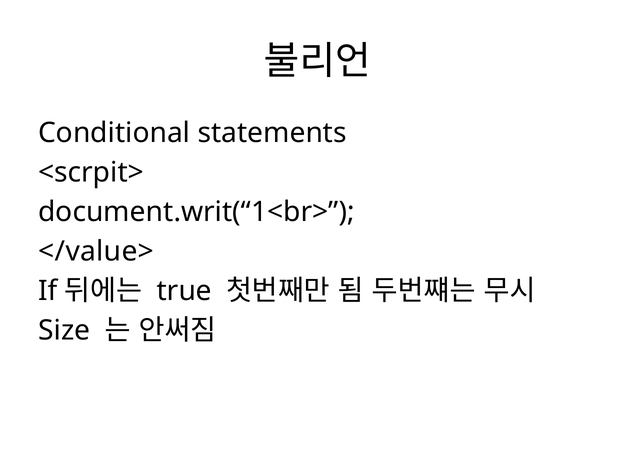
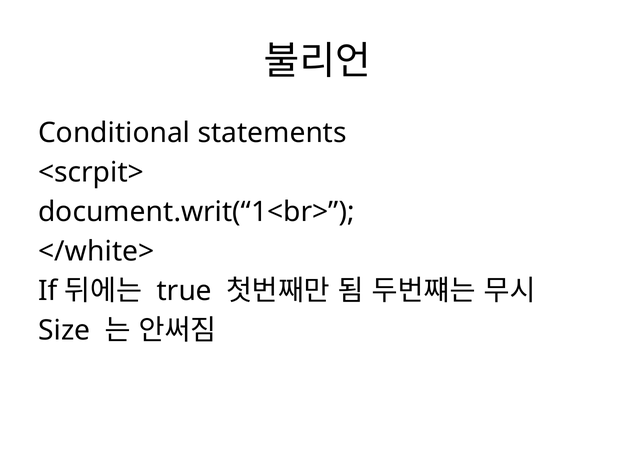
</value>: </value> -> </white> (96, 252)
